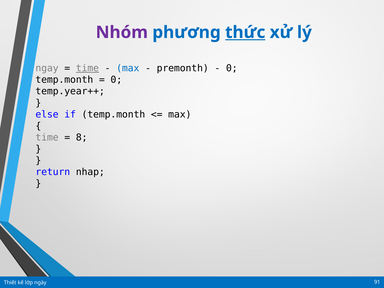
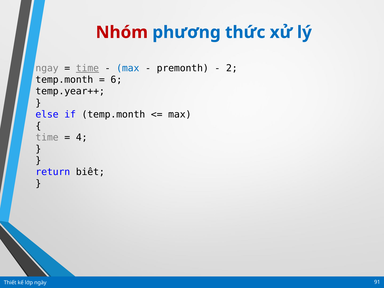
Nhóm colour: purple -> red (122, 32)
thức underline: present -> none (245, 32)
0: 0 -> 2 (232, 68)
0: 0 -> 6 (116, 80)
8: 8 -> 4 (82, 137)
nhap: nhap -> biết (90, 172)
